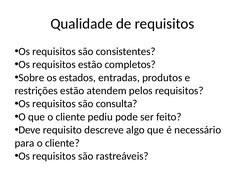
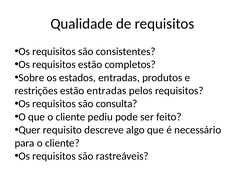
estão atendem: atendem -> entradas (107, 91)
Deve: Deve -> Quer (29, 130)
